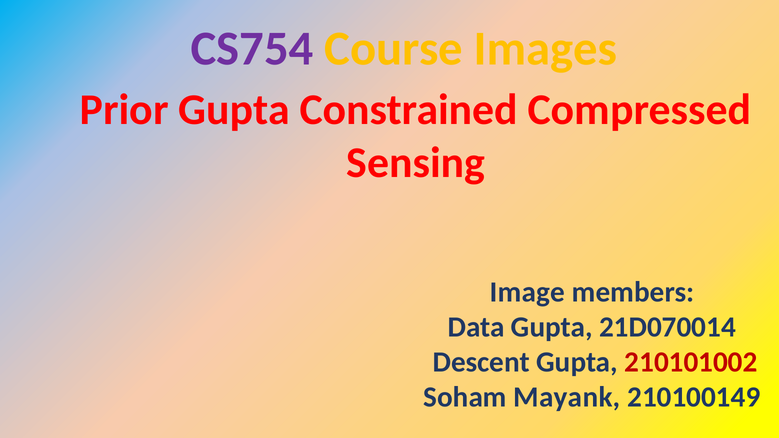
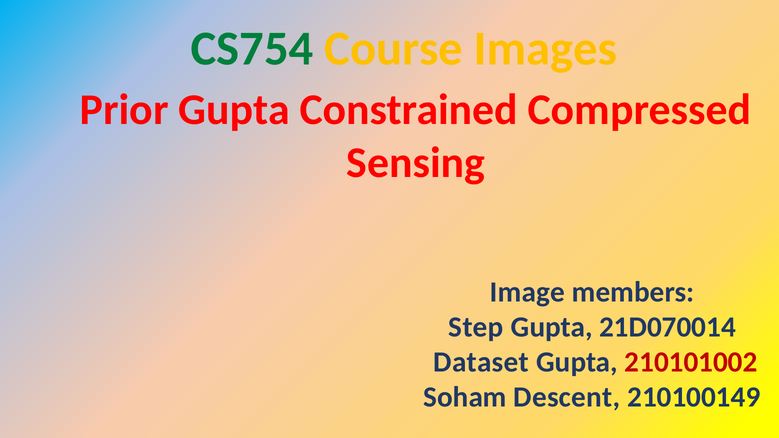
CS754 colour: purple -> green (252, 48)
Data: Data -> Step (476, 327)
Descent: Descent -> Dataset (481, 362)
Mayank: Mayank -> Descent (567, 397)
